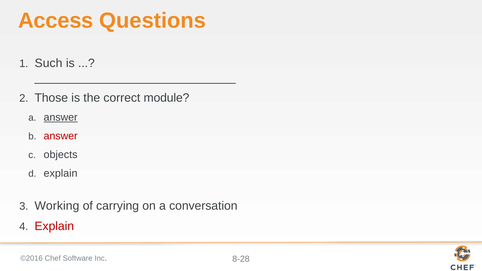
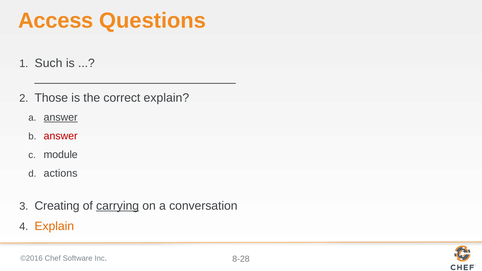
correct module: module -> explain (166, 98)
objects: objects -> module (61, 155)
explain: explain -> actions (61, 174)
Working: Working -> Creating (57, 206)
carrying underline: none -> present (118, 206)
Explain colour: red -> orange (54, 226)
